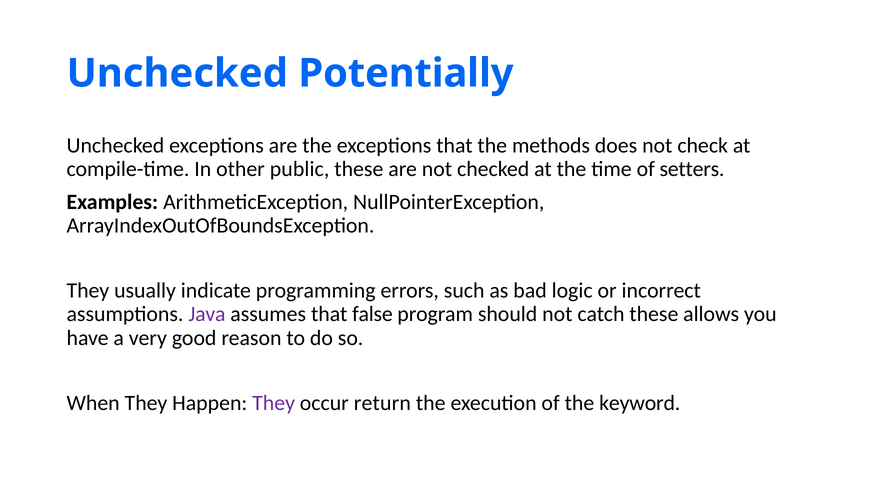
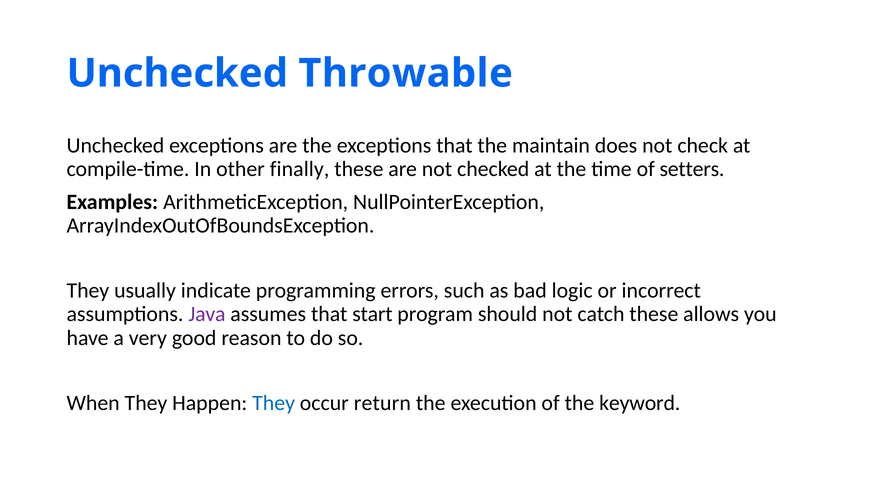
Potentially: Potentially -> Throwable (406, 73)
methods: methods -> maintain (551, 146)
public: public -> finally (300, 169)
false: false -> start (372, 314)
They colour: purple -> blue (274, 403)
